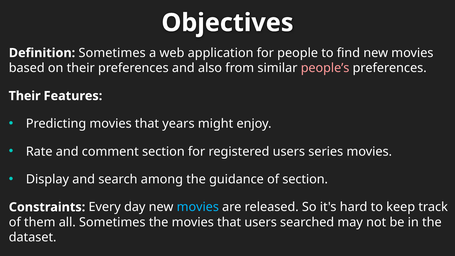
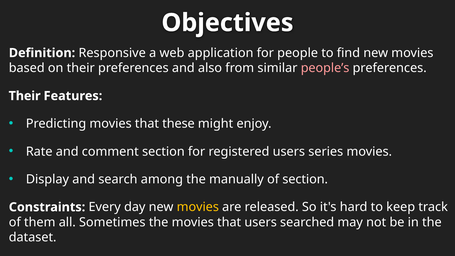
Definition Sometimes: Sometimes -> Responsive (112, 53)
years: years -> these (178, 124)
guidance: guidance -> manually (236, 179)
movies colour: light blue -> yellow (198, 207)
